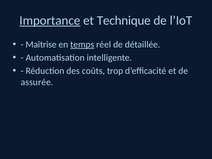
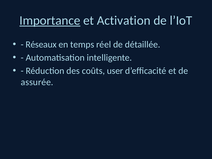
Technique: Technique -> Activation (124, 21)
Maîtrise: Maîtrise -> Réseaux (41, 44)
temps underline: present -> none (82, 44)
trop: trop -> user (115, 71)
